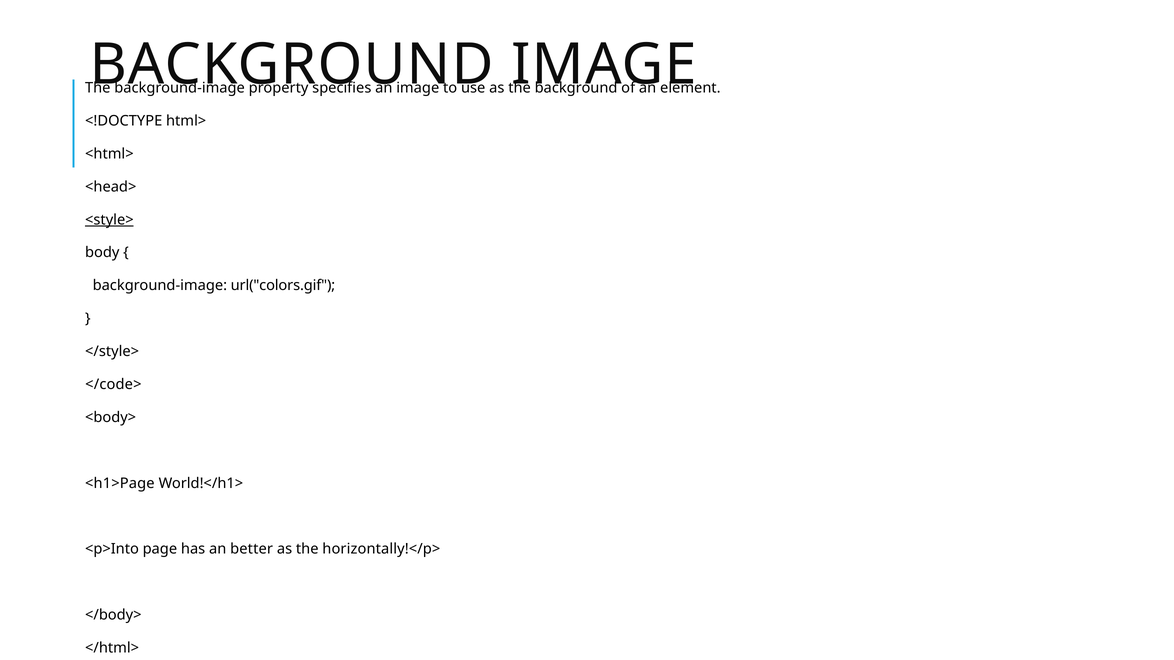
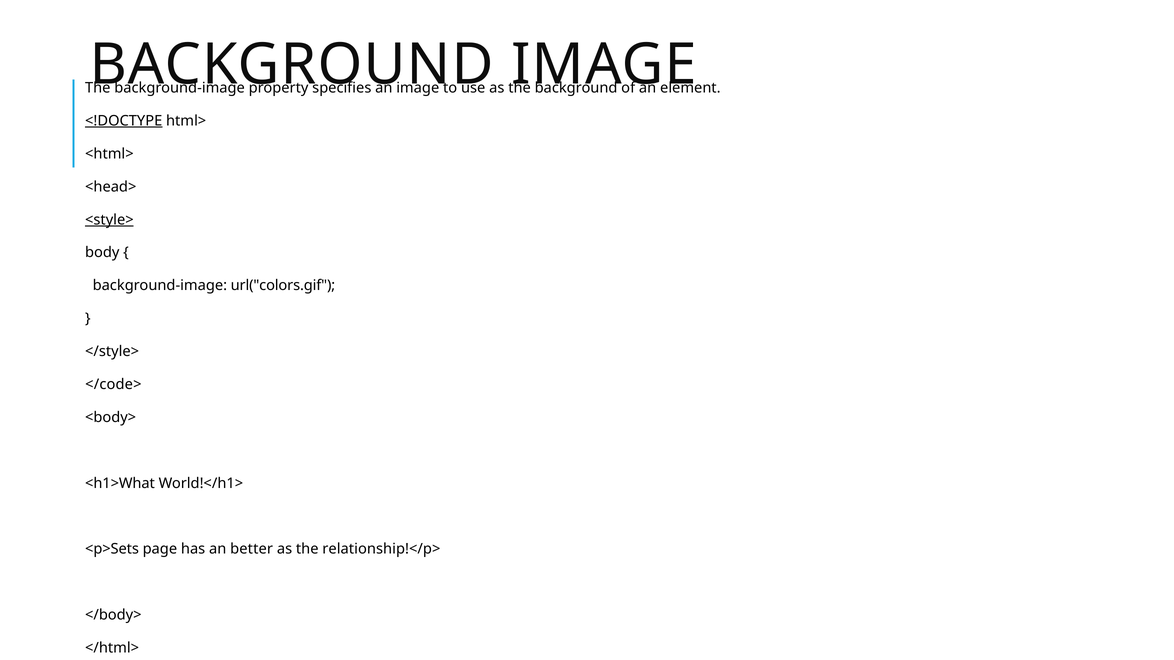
<!DOCTYPE underline: none -> present (124, 121)
<h1>Page: <h1>Page -> <h1>What (120, 484)
<p>Into: <p>Into -> <p>Sets (112, 549)
horizontally!</p>: horizontally!</p> -> relationship!</p> (381, 549)
